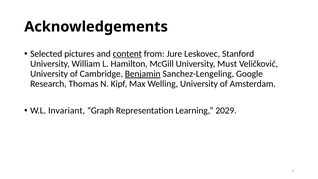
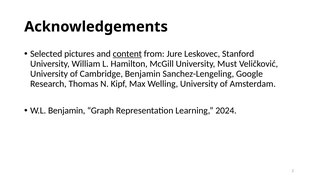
Benjamin underline: present -> none (143, 74)
W.L Invariant: Invariant -> Benjamin (67, 110)
2029: 2029 -> 2024 (226, 110)
